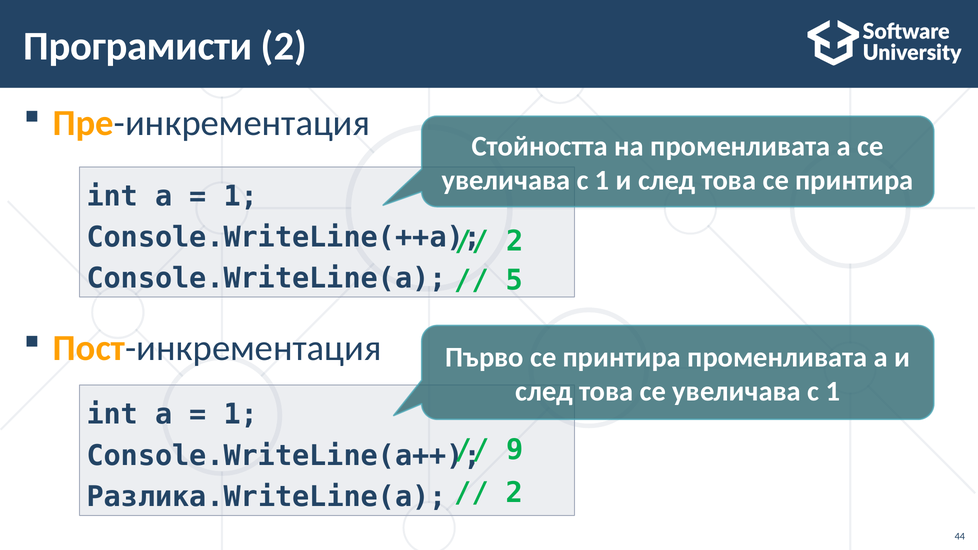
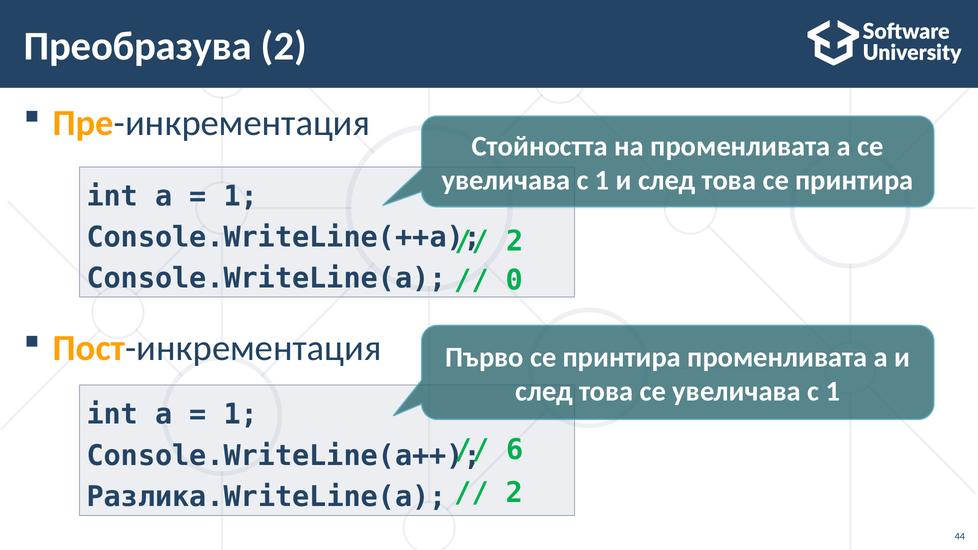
Програмисти: Програмисти -> Преобразува (138, 46)
5: 5 -> 0 (514, 281)
9: 9 -> 6 (515, 450)
